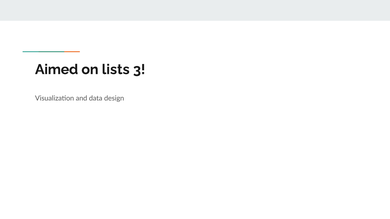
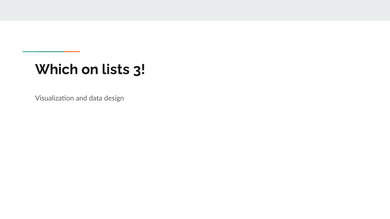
Aimed: Aimed -> Which (57, 70)
